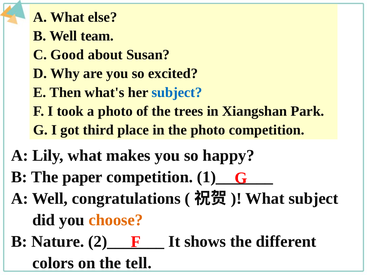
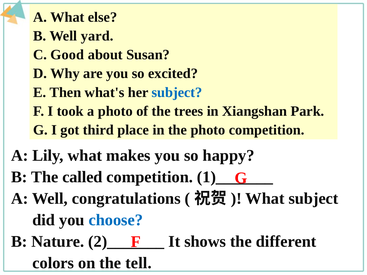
team: team -> yard (97, 36)
paper: paper -> called (82, 177)
choose colour: orange -> blue (116, 220)
